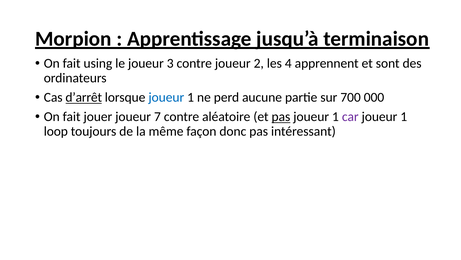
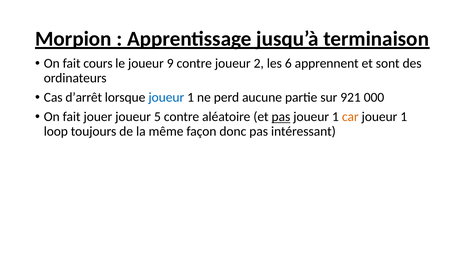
using: using -> cours (98, 63)
3: 3 -> 9 (170, 63)
4: 4 -> 6 (288, 63)
d’arrêt underline: present -> none (84, 97)
700: 700 -> 921 (351, 97)
7: 7 -> 5 (157, 117)
car colour: purple -> orange (350, 117)
